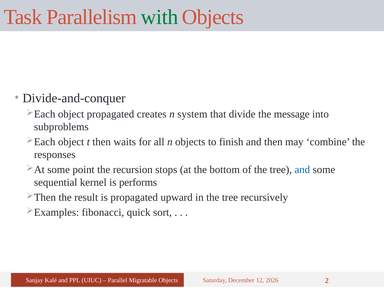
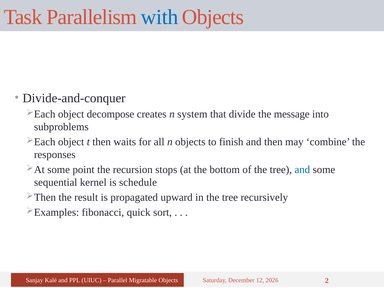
with colour: green -> blue (160, 17)
object propagated: propagated -> decompose (111, 114)
performs: performs -> schedule (138, 182)
